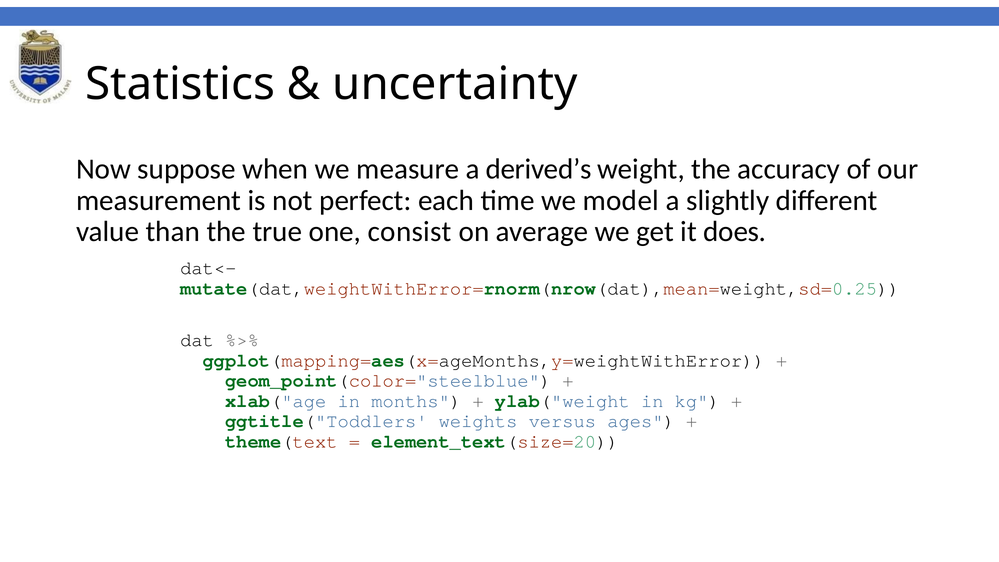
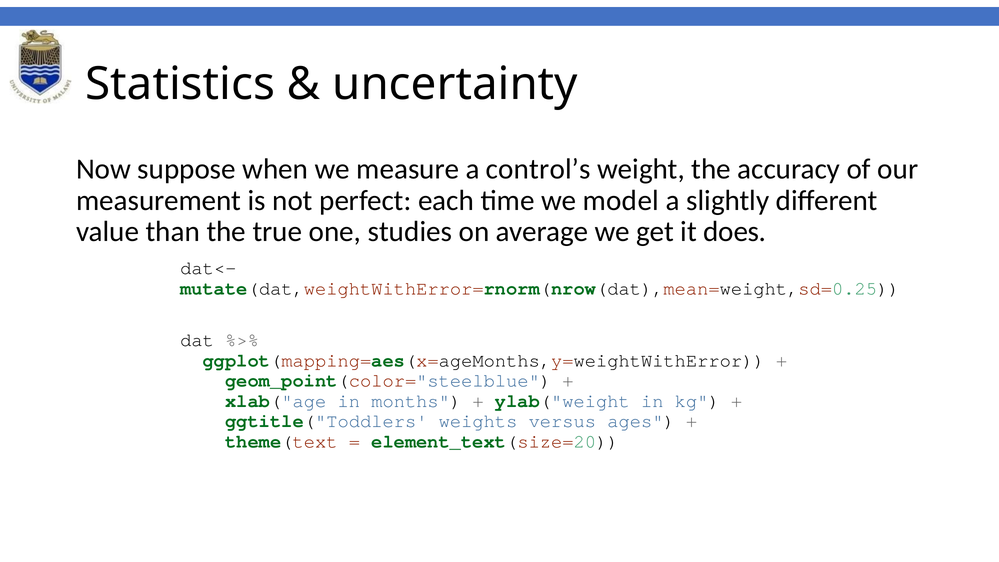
derived’s: derived’s -> control’s (538, 169)
consist: consist -> studies (410, 232)
